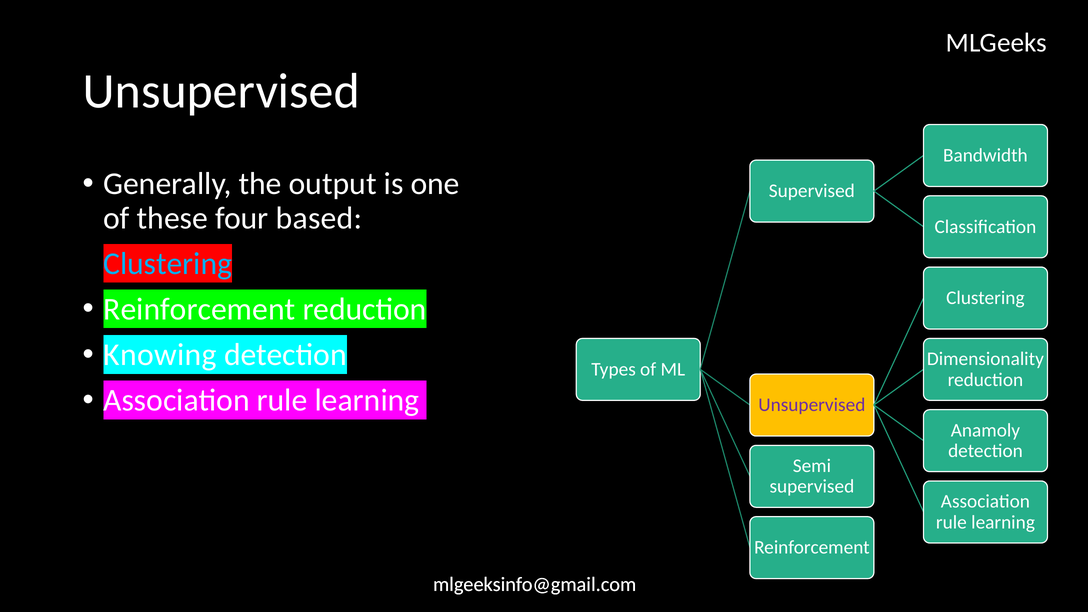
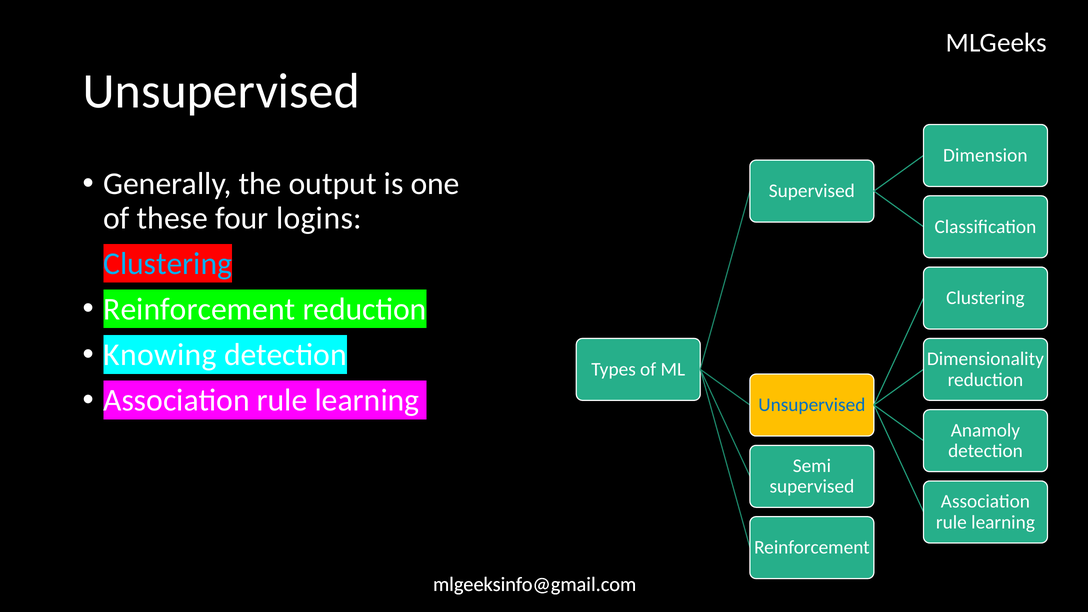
Bandwidth: Bandwidth -> Dimension (985, 155)
based: based -> logins (319, 218)
Unsupervised colour: purple -> blue (812, 405)
